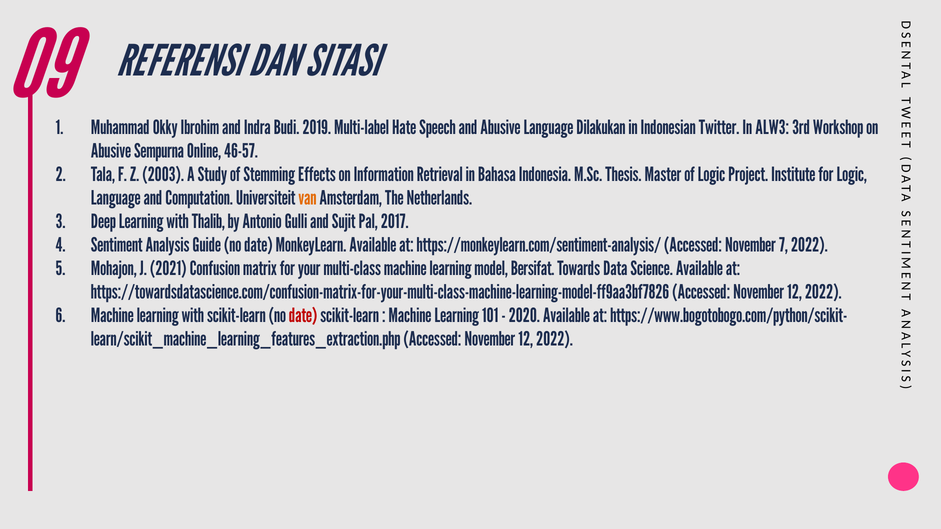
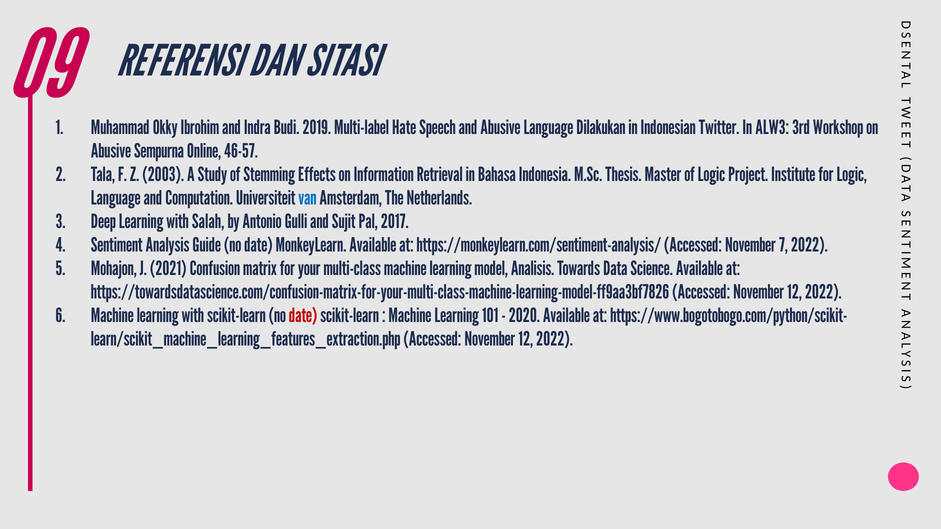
van colour: orange -> blue (307, 198)
Thalib: Thalib -> Salah (208, 222)
Bersifat: Bersifat -> Analisis (533, 269)
